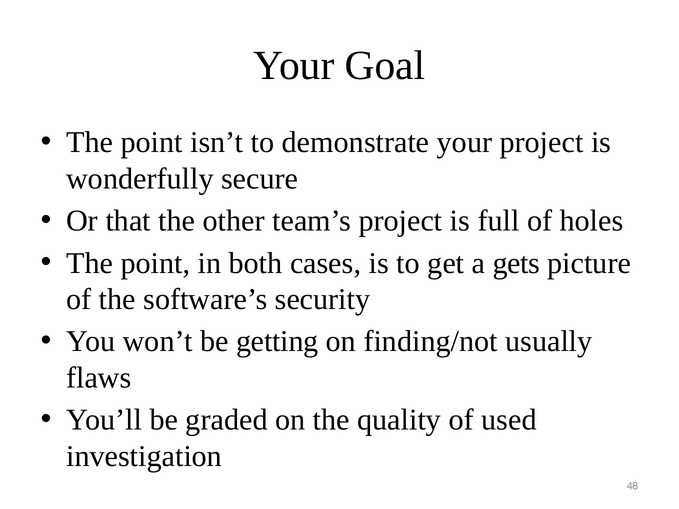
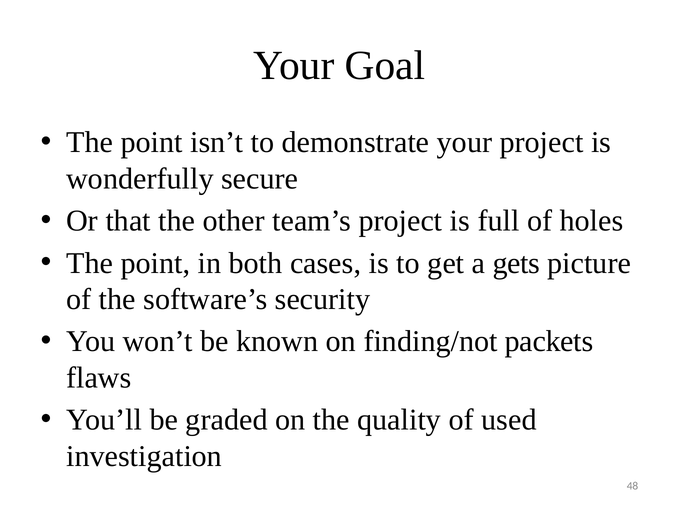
getting: getting -> known (277, 342)
usually: usually -> packets (549, 342)
